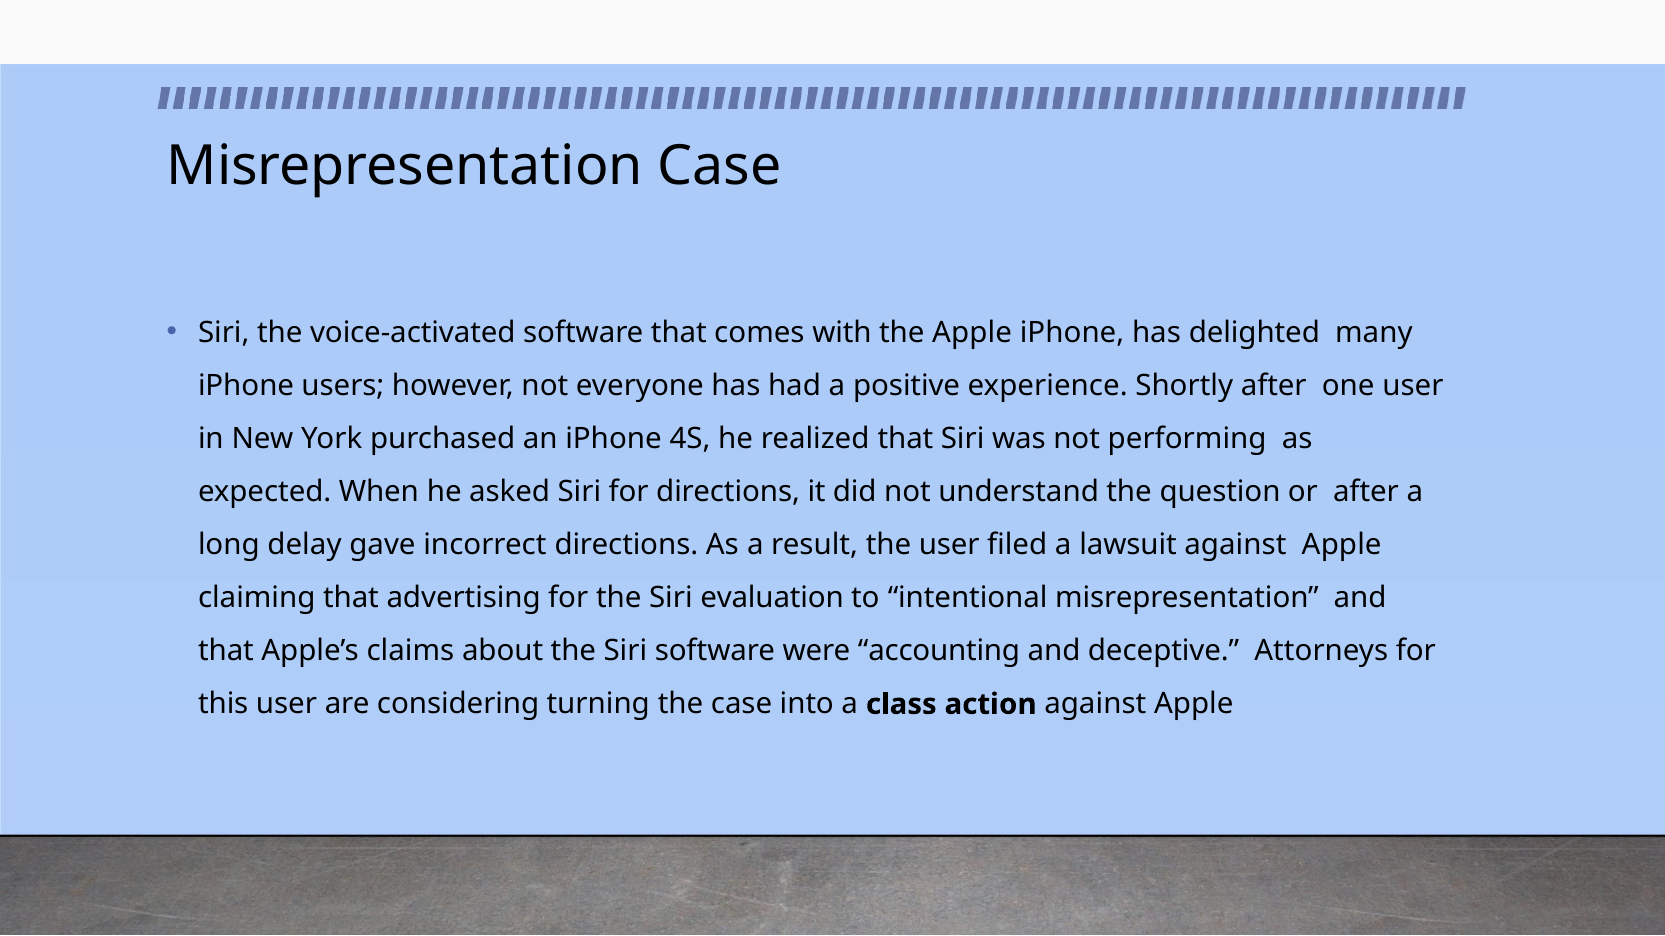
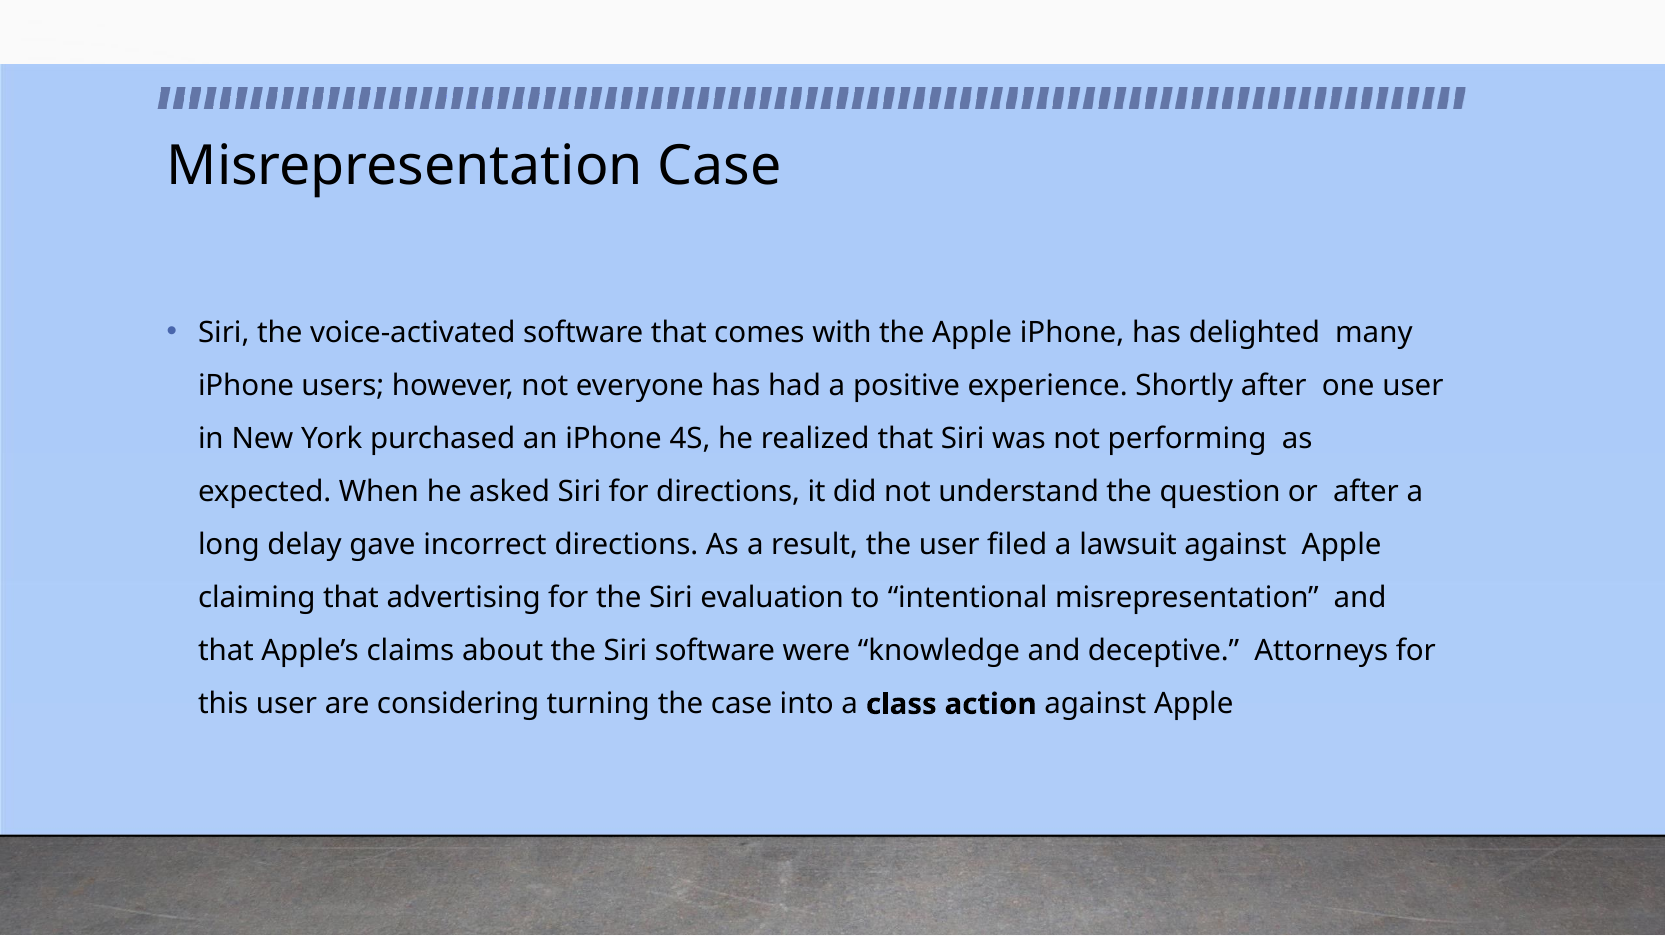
accounting: accounting -> knowledge (939, 652)
